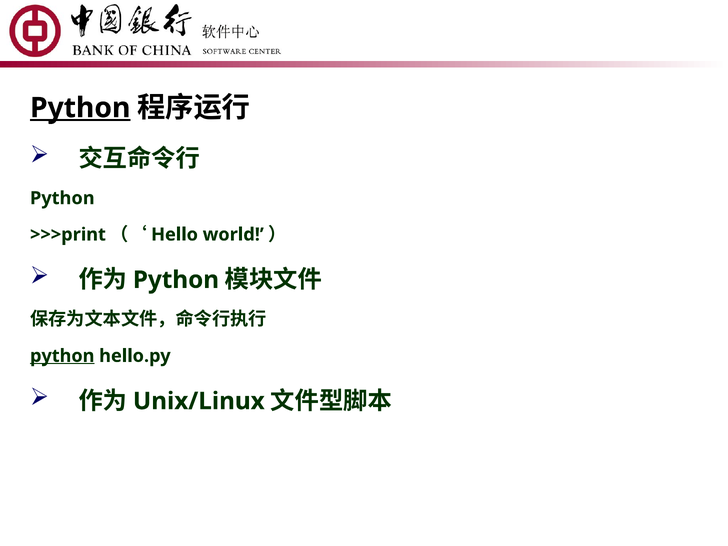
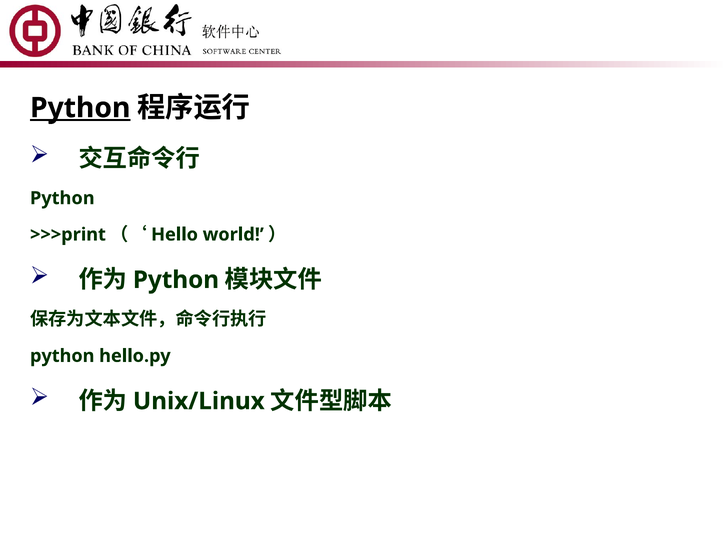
python underline: present -> none (62, 356)
